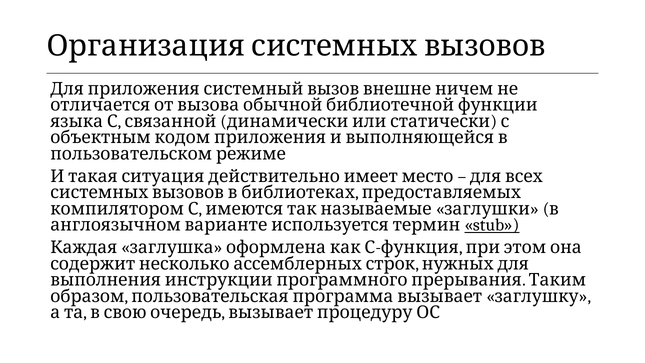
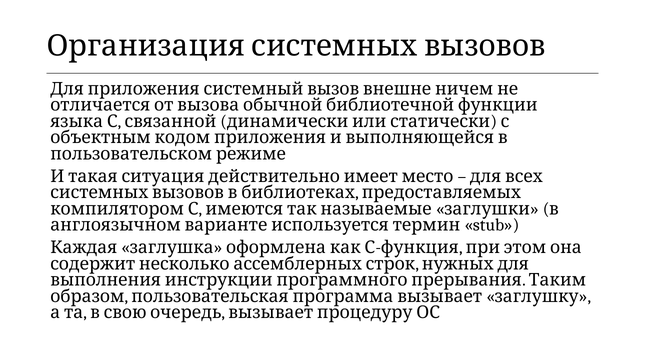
stub underline: present -> none (492, 225)
